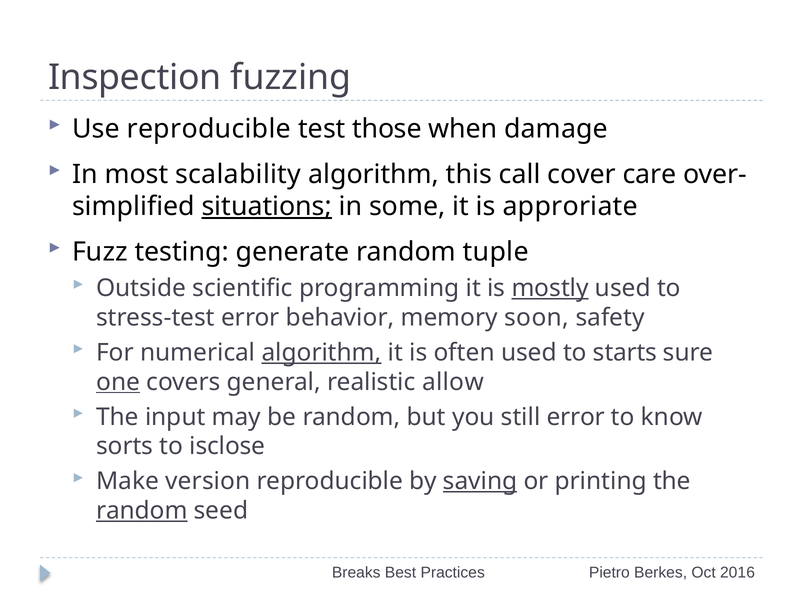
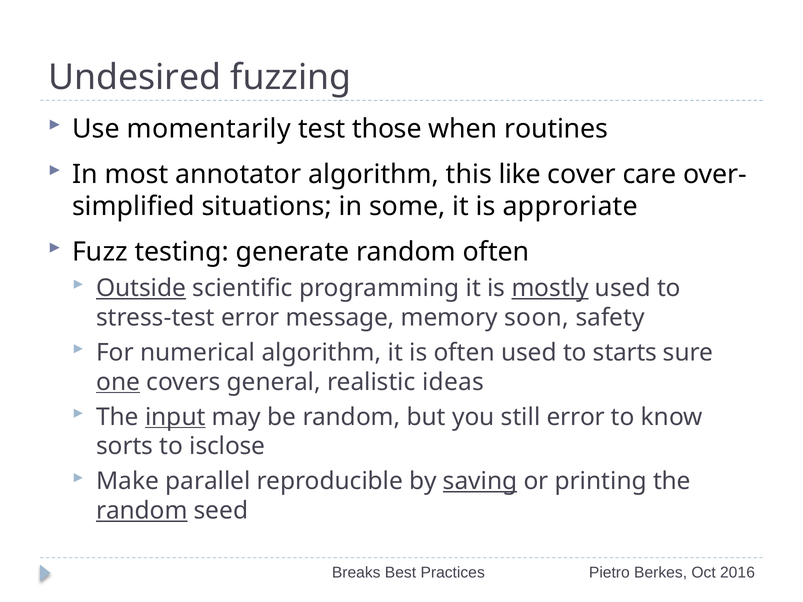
Inspection: Inspection -> Undesired (135, 77)
Use reproducible: reproducible -> momentarily (209, 129)
damage: damage -> routines (556, 129)
scalability: scalability -> annotator (238, 174)
call: call -> like (520, 174)
situations underline: present -> none (267, 207)
random tuple: tuple -> often (496, 252)
Outside underline: none -> present (141, 288)
behavior: behavior -> message (340, 318)
algorithm underline: present -> none (322, 353)
allow: allow -> ideas (453, 382)
input underline: none -> present (175, 417)
version: version -> parallel (208, 482)
